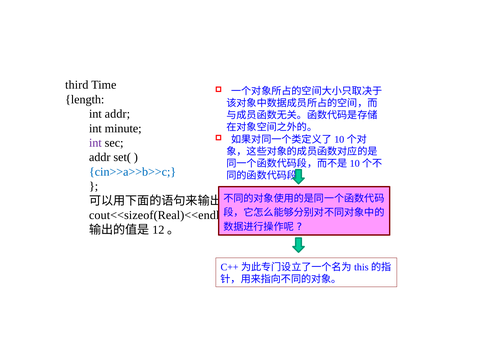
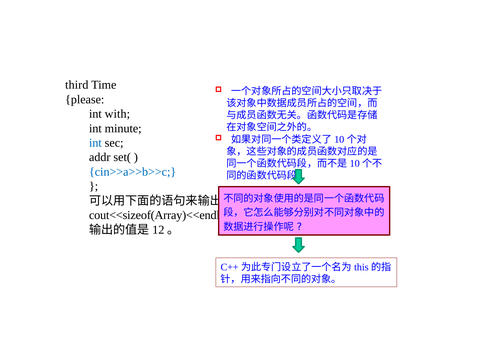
length: length -> please (85, 99)
int addr: addr -> with (117, 114)
int colour: purple -> blue (95, 143)
cout<<sizeof(Real)<<endl: cout<<sizeof(Real)<<endl -> cout<<sizeof(Array)<<endl (156, 215)
